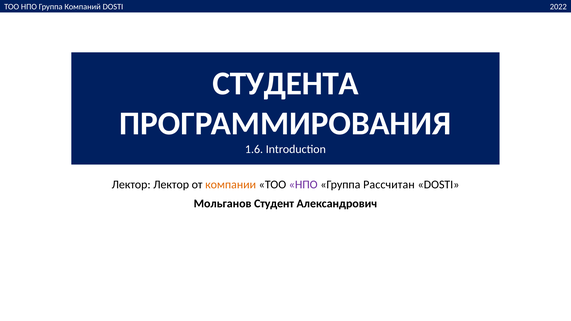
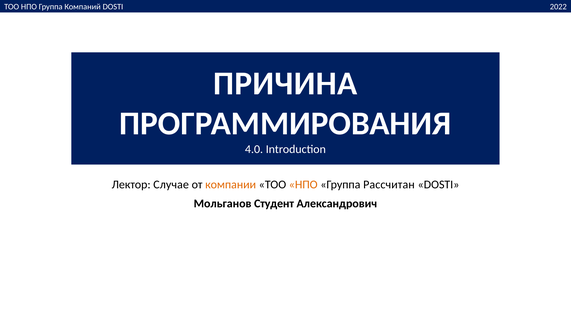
СТУДЕНТА: СТУДЕНТА -> ПРИЧИНА (285, 84)
1.6: 1.6 -> 4.0 (254, 149)
Лектор Лектор: Лектор -> Случае (171, 185)
НПО colour: purple -> orange (303, 185)
